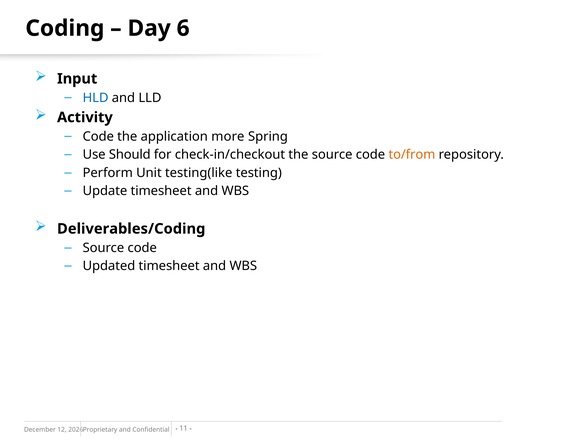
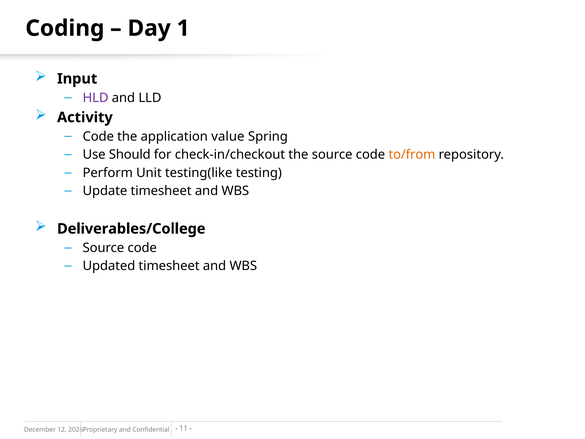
6: 6 -> 1 (183, 28)
HLD colour: blue -> purple (96, 98)
more: more -> value (228, 136)
Deliverables/Coding: Deliverables/Coding -> Deliverables/College (131, 229)
